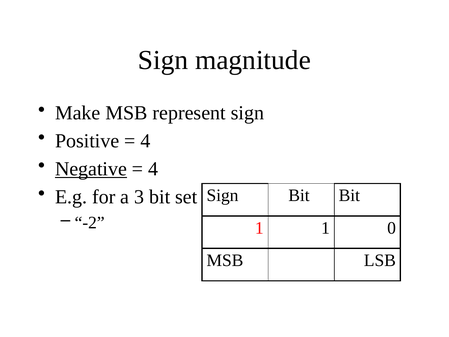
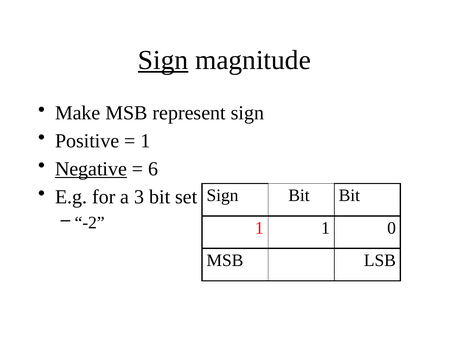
Sign underline: none -> present (163, 60)
4: 4 -> 1 (145, 141)
4: 4 -> 6 (153, 169)
